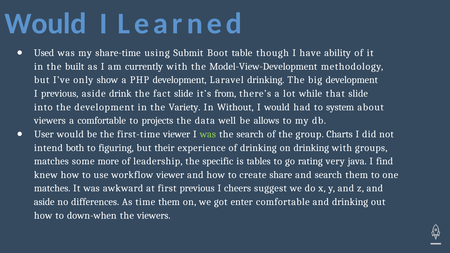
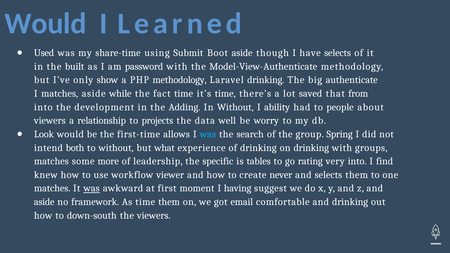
Boot table: table -> aside (242, 53)
have ability: ability -> selects (338, 53)
currently: currently -> password (144, 66)
Model-View-Development: Model-View-Development -> Model-View-Authenticate (263, 66)
PHP development: development -> methodology (180, 80)
big development: development -> authenticate (352, 80)
I previous: previous -> matches (60, 94)
drink: drink -> while (120, 94)
fact slide: slide -> time (184, 94)
it’s from: from -> time (225, 94)
while: while -> saved (311, 94)
that slide: slide -> from (358, 94)
Variety: Variety -> Adding (185, 107)
I would: would -> ability (277, 107)
system: system -> people (340, 107)
a comfortable: comfortable -> relationship (102, 121)
allows: allows -> worry (266, 121)
User: User -> Look (44, 134)
first-time viewer: viewer -> allows (177, 134)
was colour: light green -> light blue (208, 134)
Charts: Charts -> Spring (340, 134)
to figuring: figuring -> without (116, 148)
their: their -> what (165, 148)
very java: java -> into (357, 161)
share: share -> never (281, 175)
and search: search -> selects (328, 175)
was underline: none -> present (92, 188)
first previous: previous -> moment (197, 188)
cheers: cheers -> having (238, 188)
differences: differences -> framework (95, 202)
enter: enter -> email (242, 202)
down-when: down-when -> down-south (92, 216)
